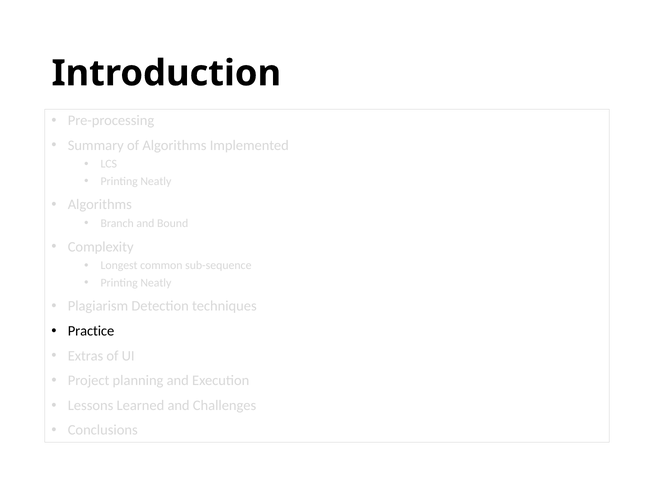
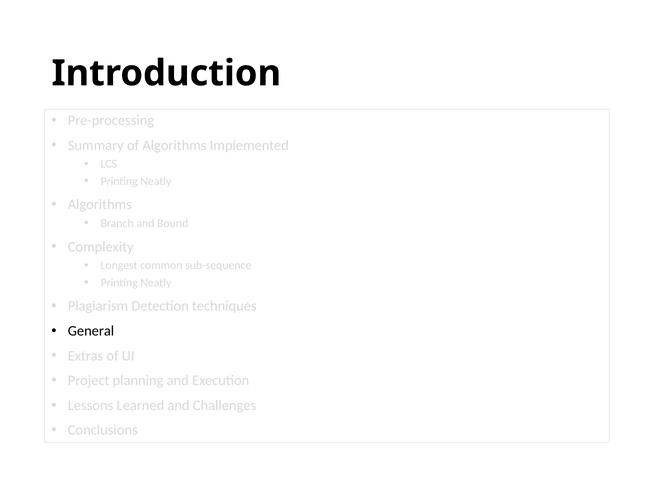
Practice: Practice -> General (91, 331)
